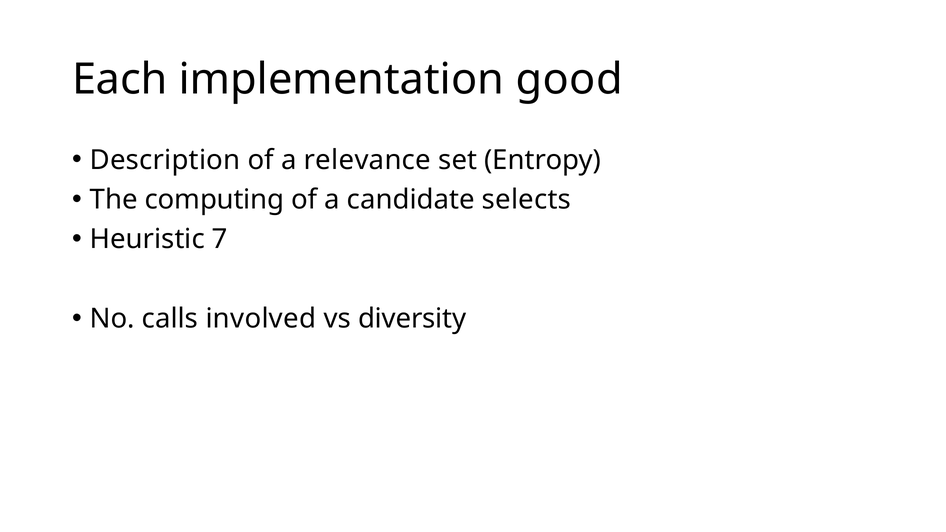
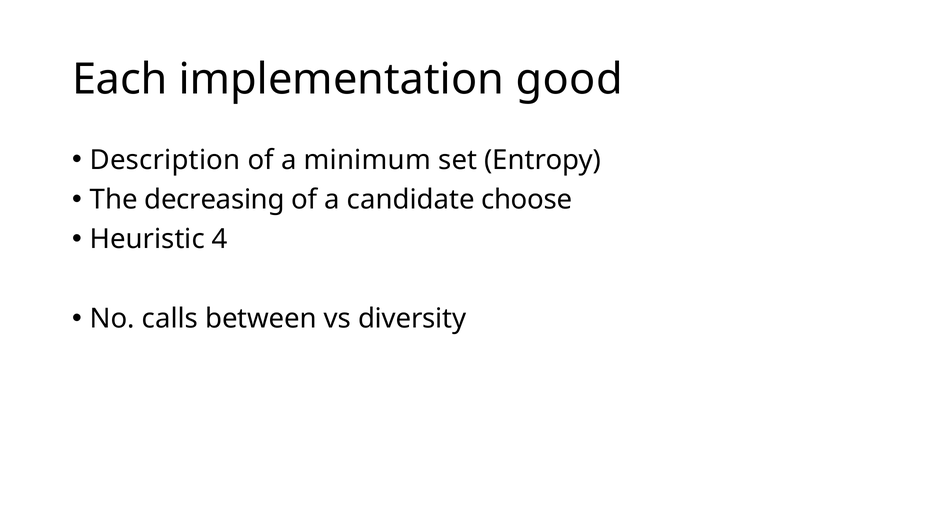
relevance: relevance -> minimum (367, 160)
computing: computing -> decreasing (215, 200)
selects: selects -> choose (527, 200)
7: 7 -> 4 (220, 239)
involved: involved -> between (261, 319)
